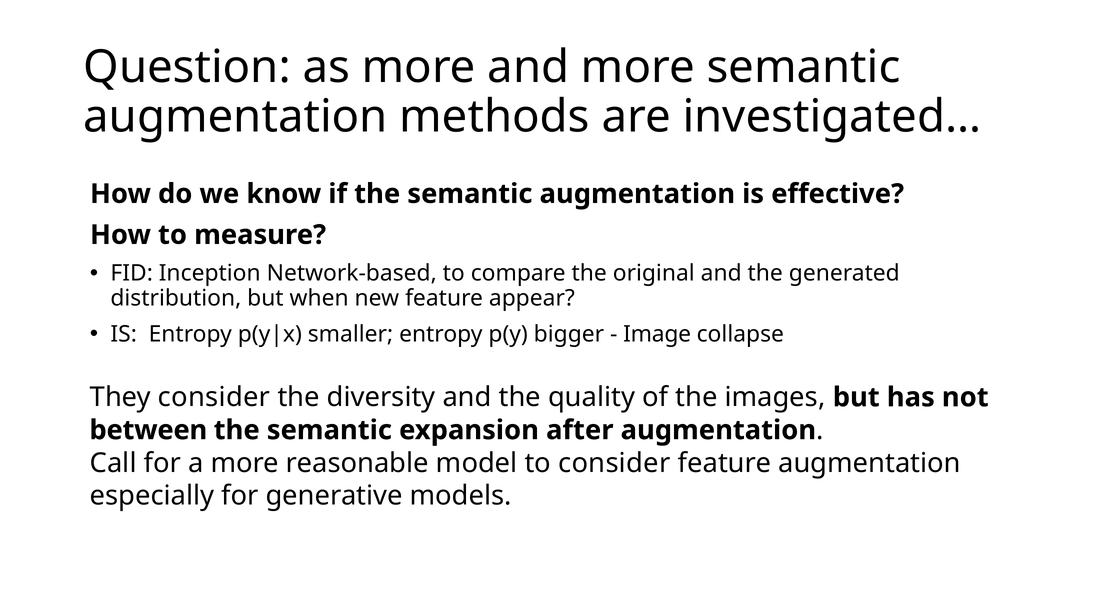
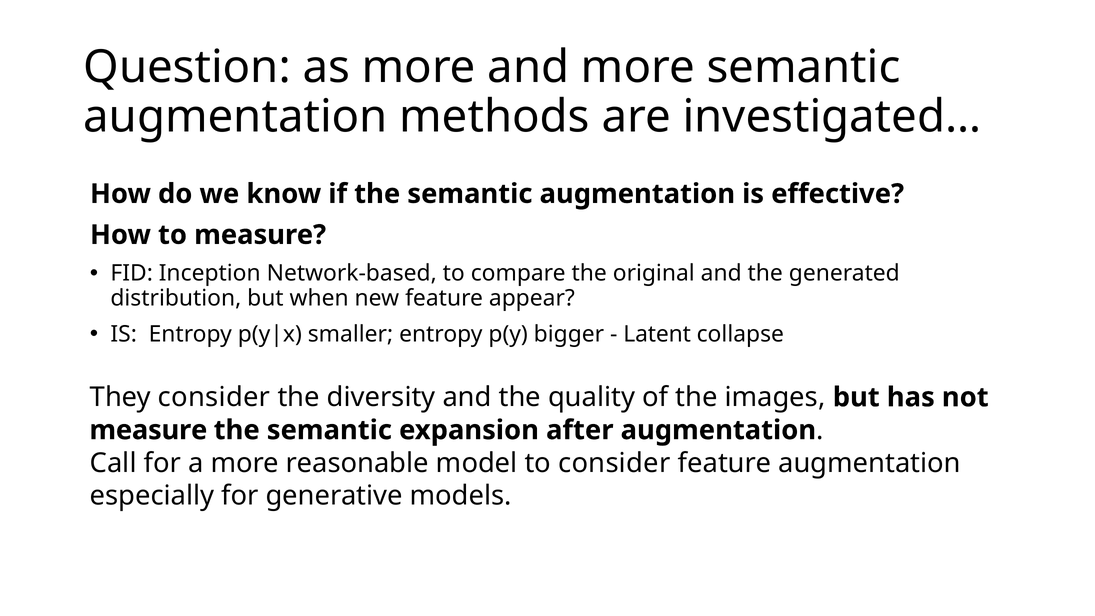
Image: Image -> Latent (657, 334)
between: between -> measure (148, 430)
